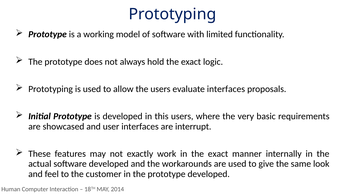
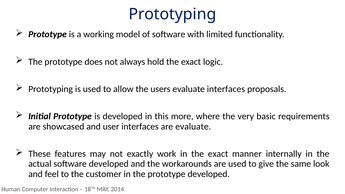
this users: users -> more (182, 116)
are interrupt: interrupt -> evaluate (193, 127)
